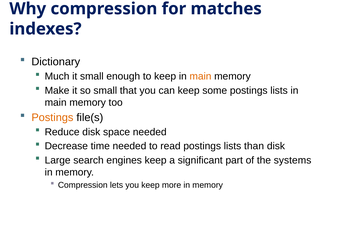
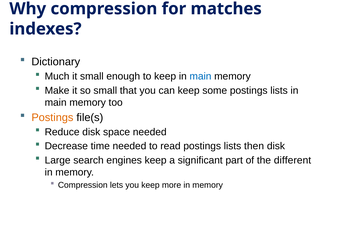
main colour: orange -> blue (200, 76)
than: than -> then (254, 146)
systems: systems -> different (293, 160)
